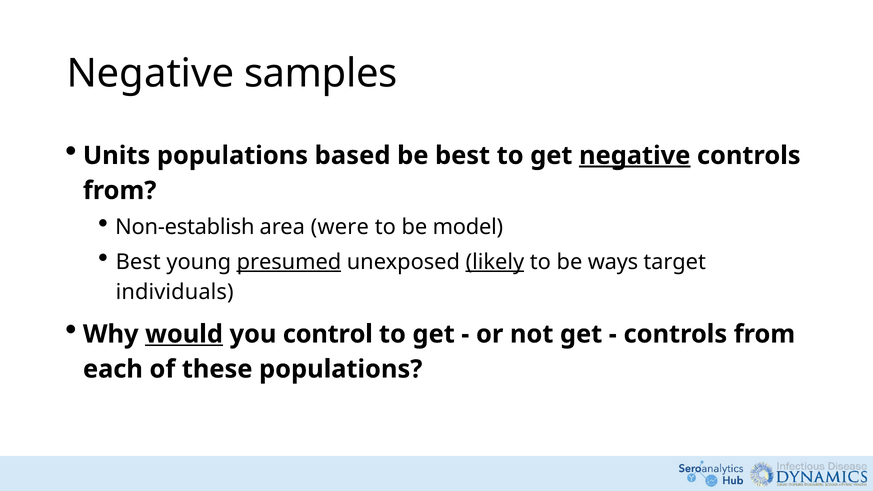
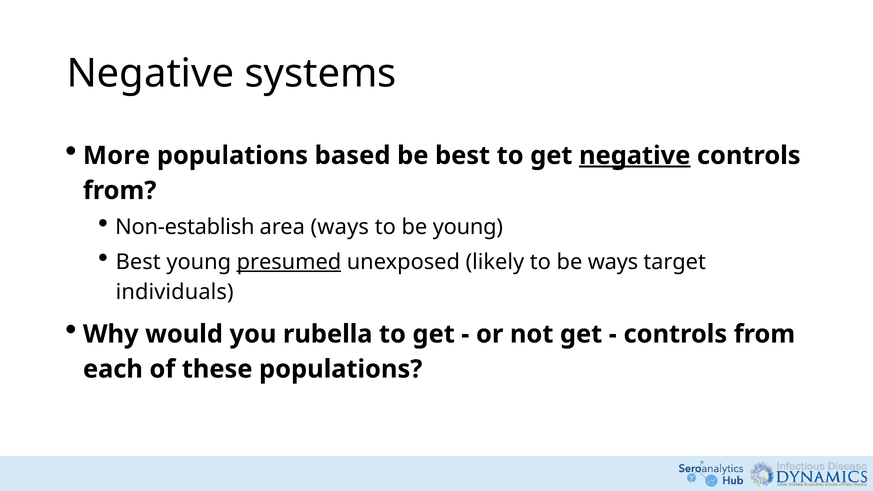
samples: samples -> systems (321, 73)
Units: Units -> More (117, 156)
area were: were -> ways (340, 227)
be model: model -> young (468, 227)
likely underline: present -> none (495, 262)
would underline: present -> none (184, 334)
control: control -> rubella (328, 334)
